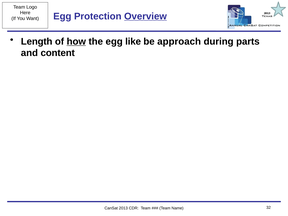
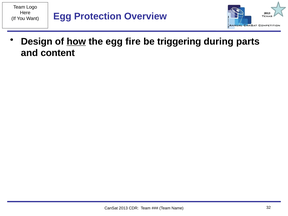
Overview underline: present -> none (145, 16)
Length: Length -> Design (37, 41)
like: like -> fire (133, 41)
approach: approach -> triggering (179, 41)
